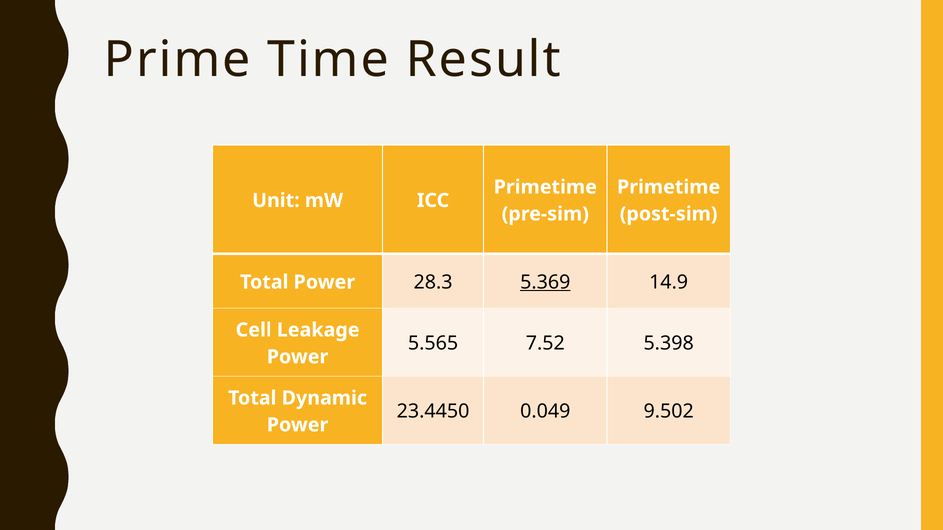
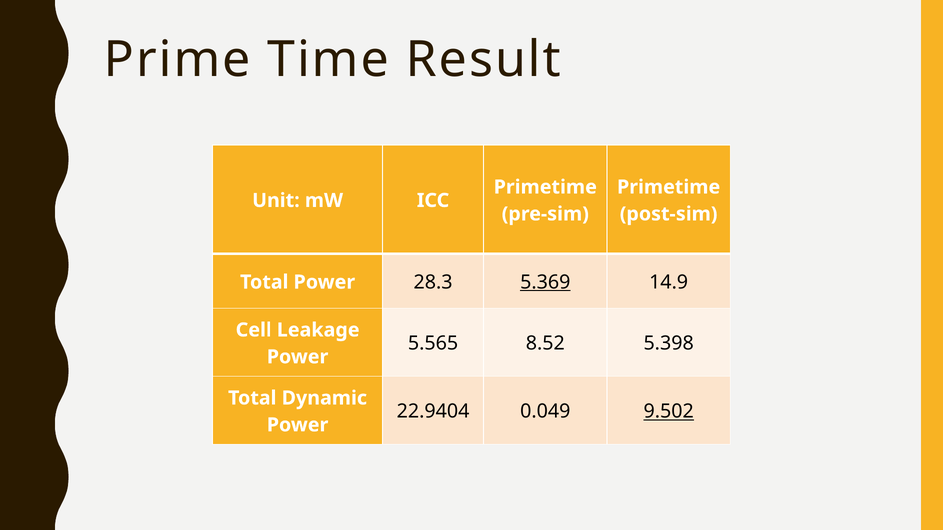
7.52: 7.52 -> 8.52 (545, 344)
23.4450: 23.4450 -> 22.9404 (433, 412)
9.502 underline: none -> present (669, 412)
